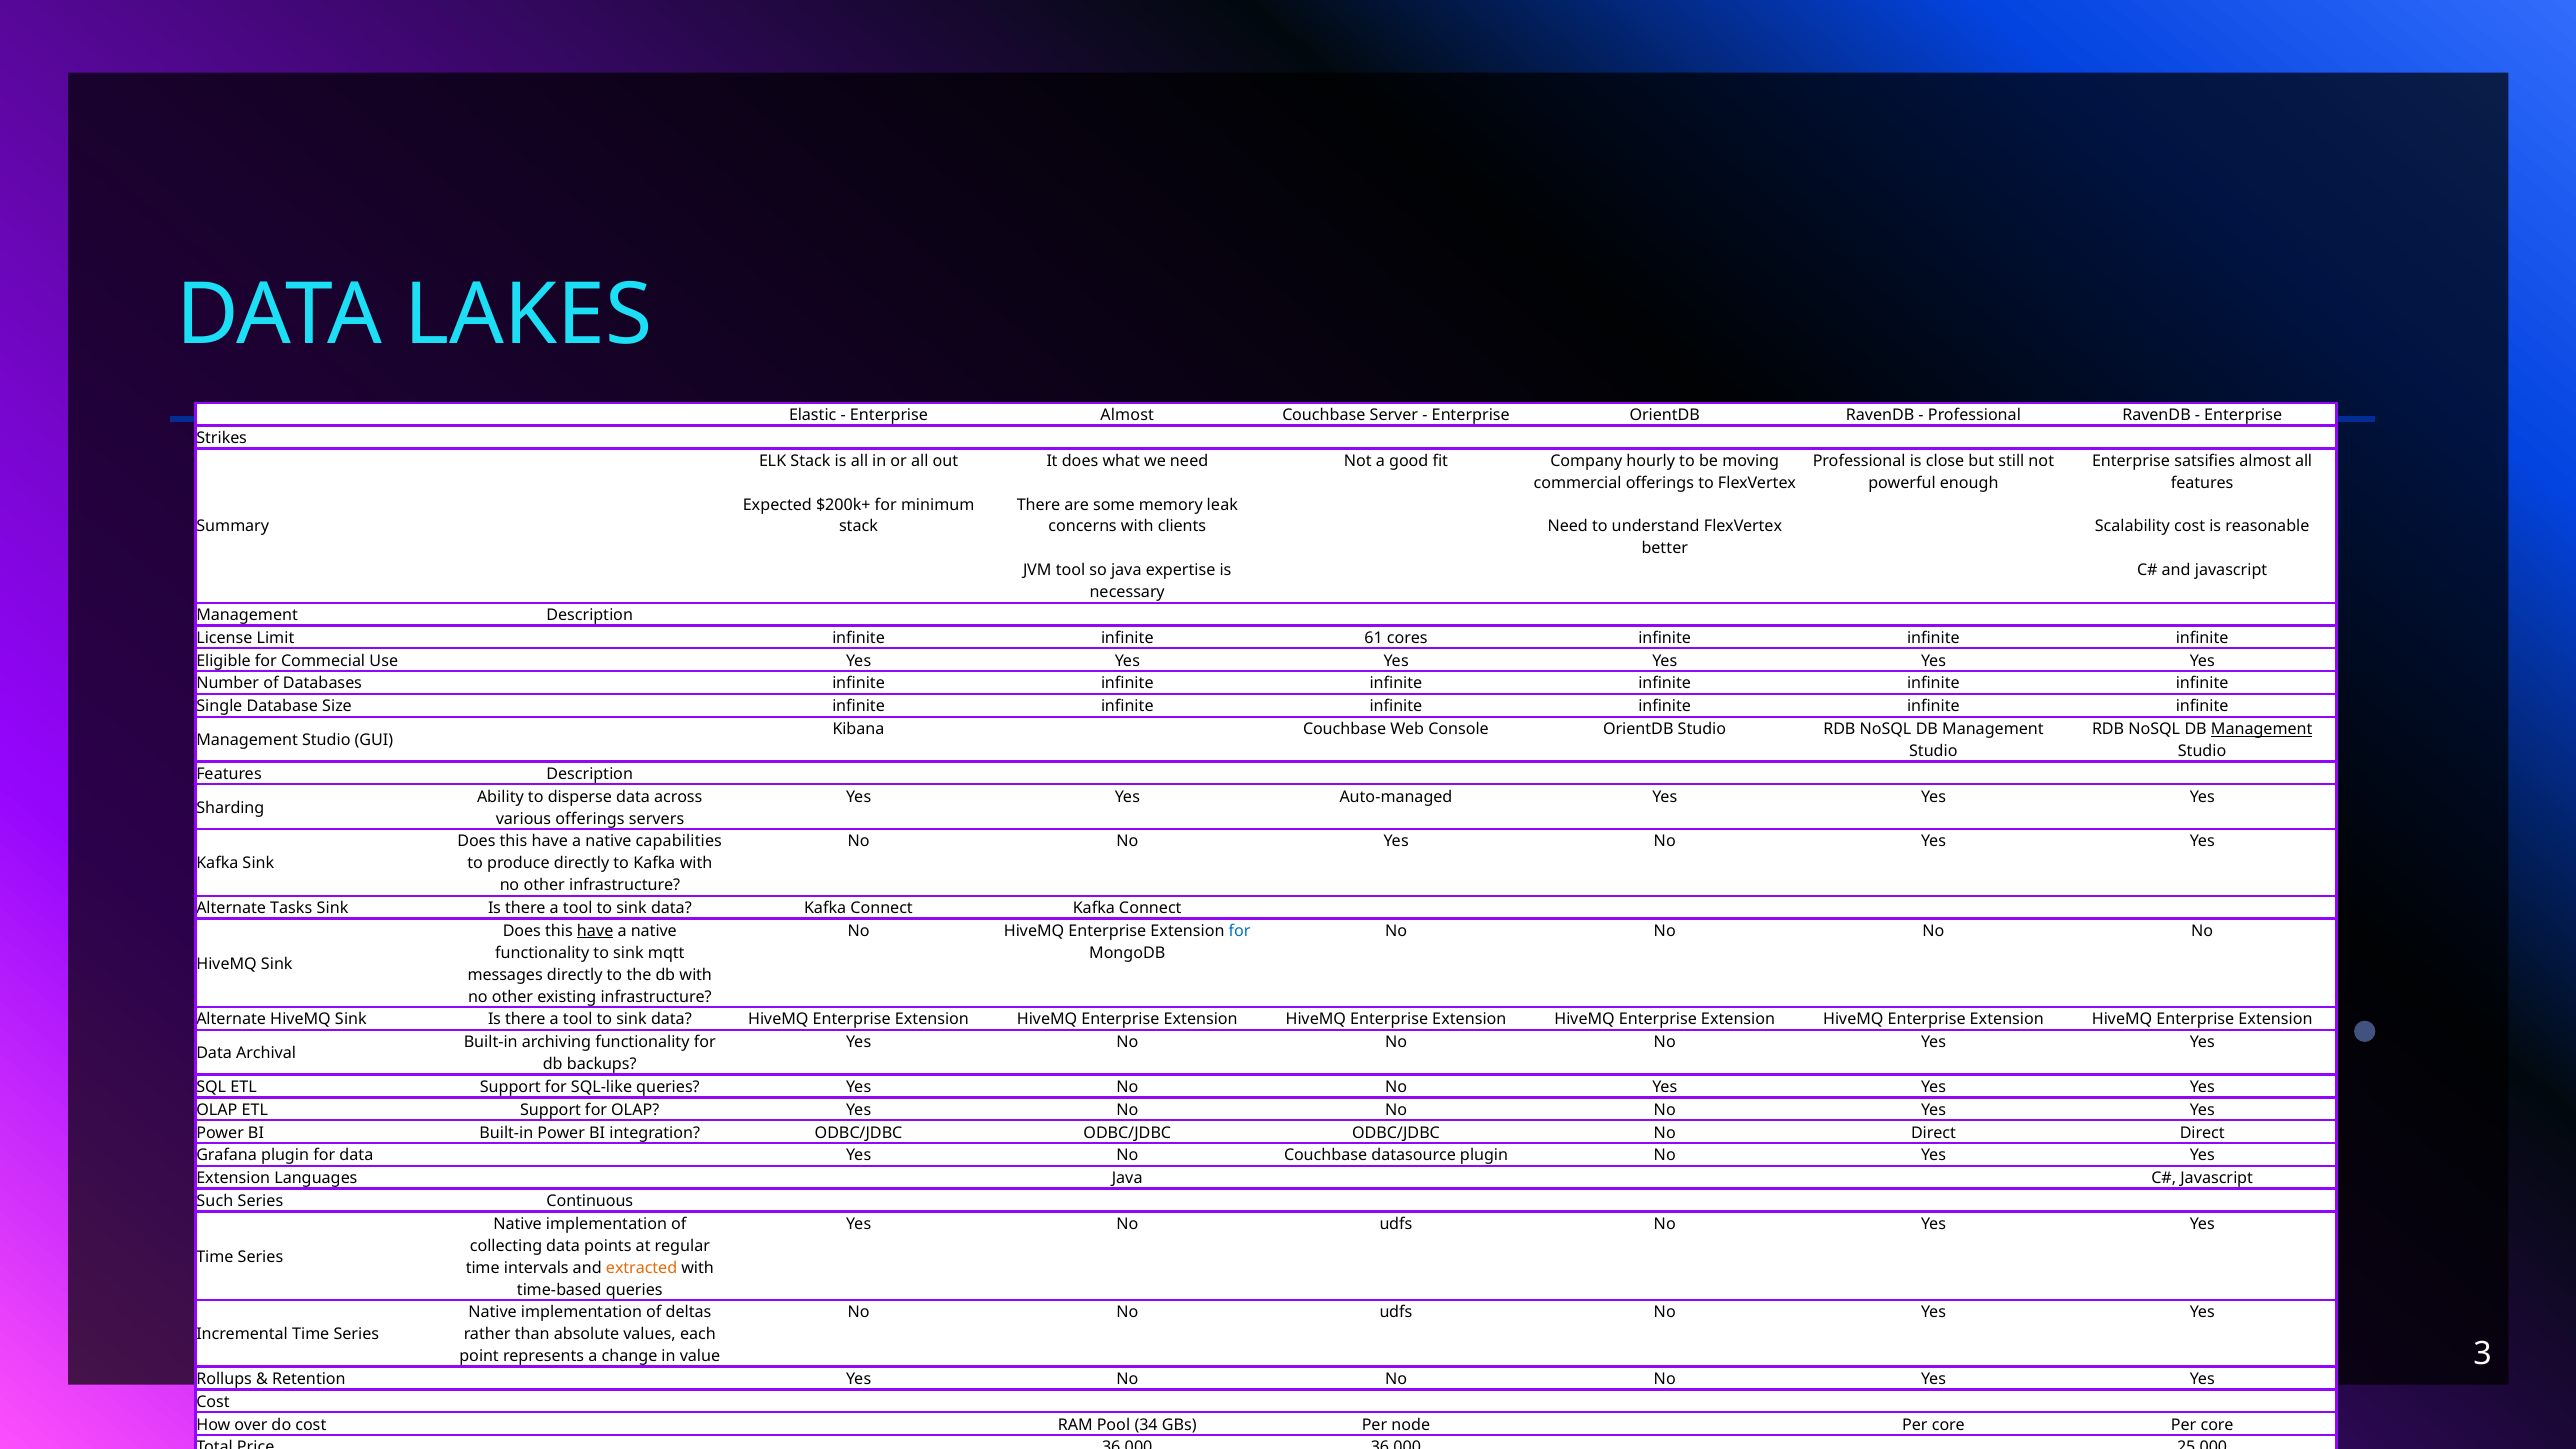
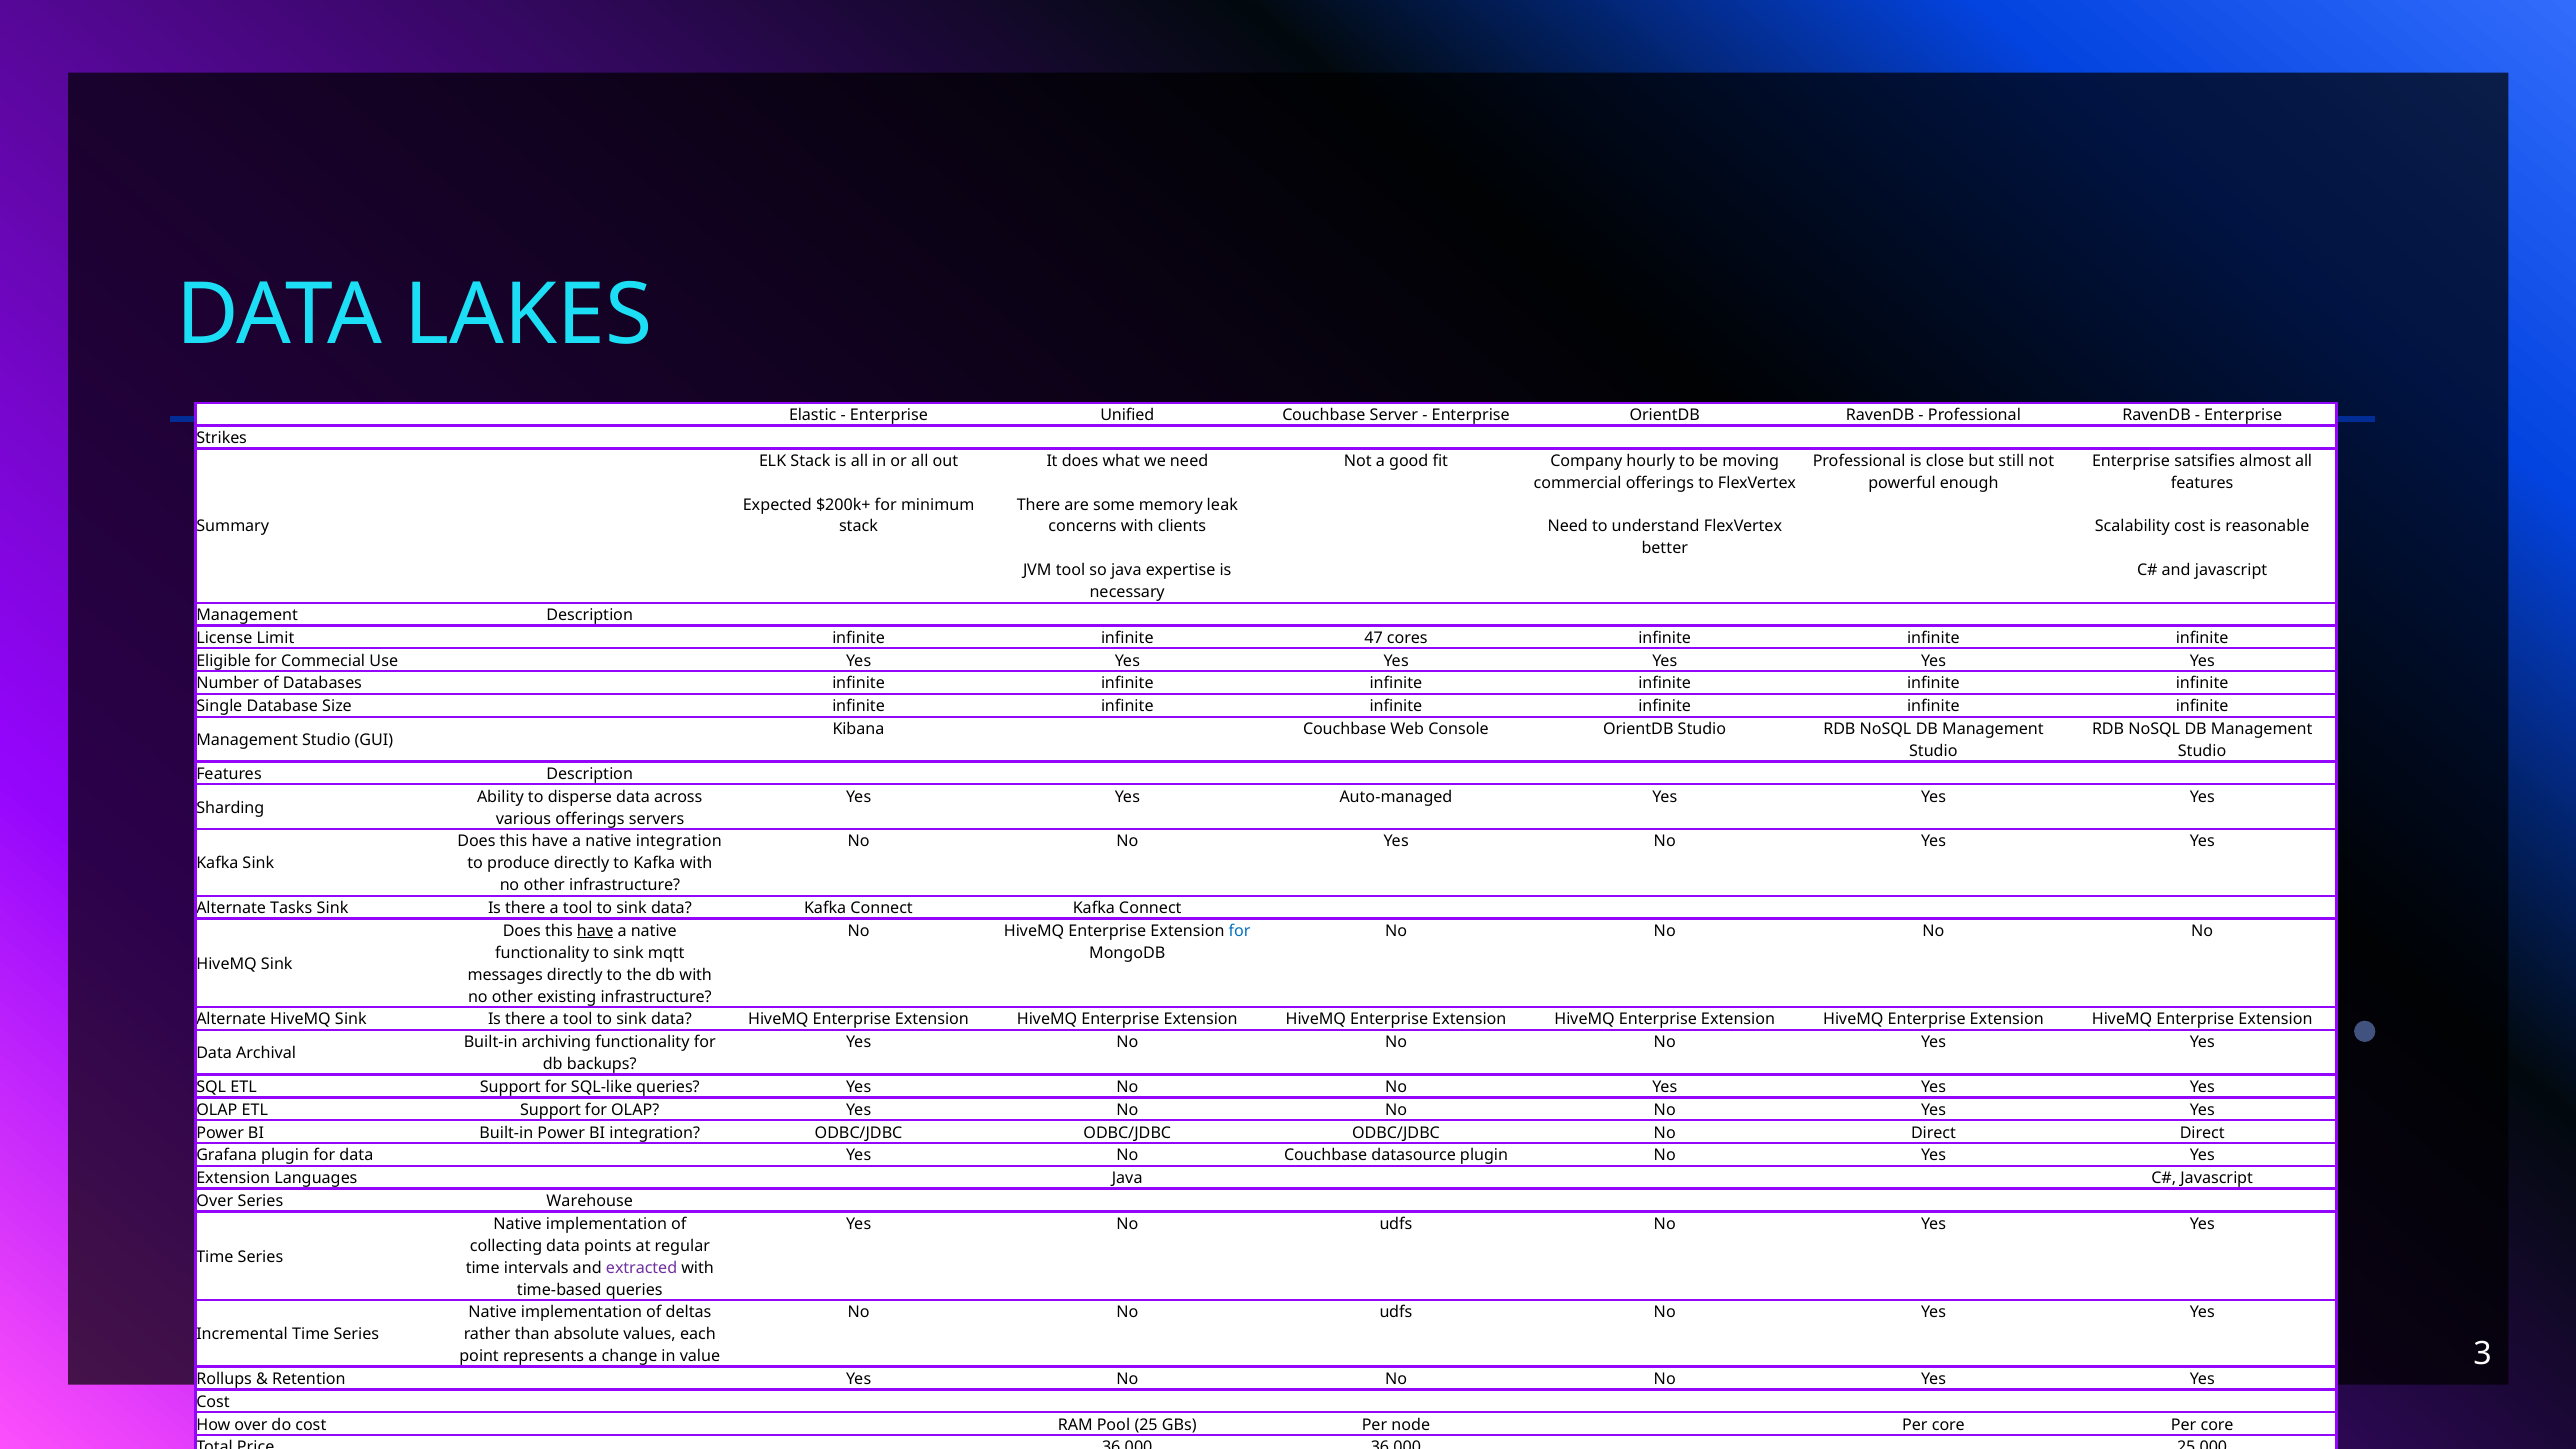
Enterprise Almost: Almost -> Unified (1127, 415)
61: 61 -> 47 (1374, 638)
Management underline: present -> none (2262, 729)
native capabilities: capabilities -> integration (679, 842)
Such: Such -> Over (215, 1201)
Continuous: Continuous -> Warehouse (590, 1201)
extracted colour: orange -> purple (642, 1268)
34: 34 -> 25 (1146, 1425)
